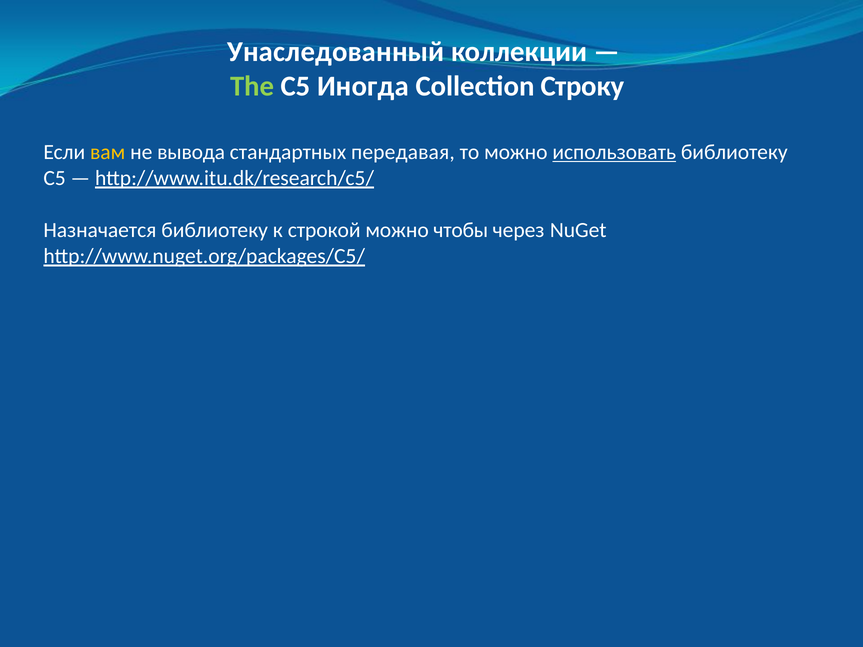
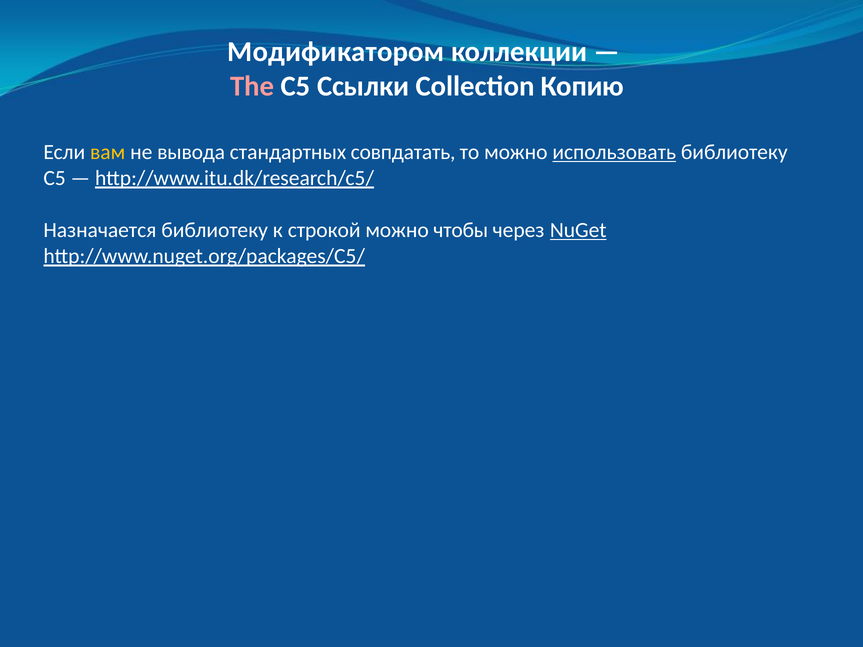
Унаследованный: Унаследованный -> Модификатором (336, 52)
The colour: light green -> pink (252, 86)
Иногда: Иногда -> Ссылки (363, 86)
Строку: Строку -> Копию (582, 86)
передавая: передавая -> совпдатать (403, 152)
NuGet underline: none -> present (578, 230)
